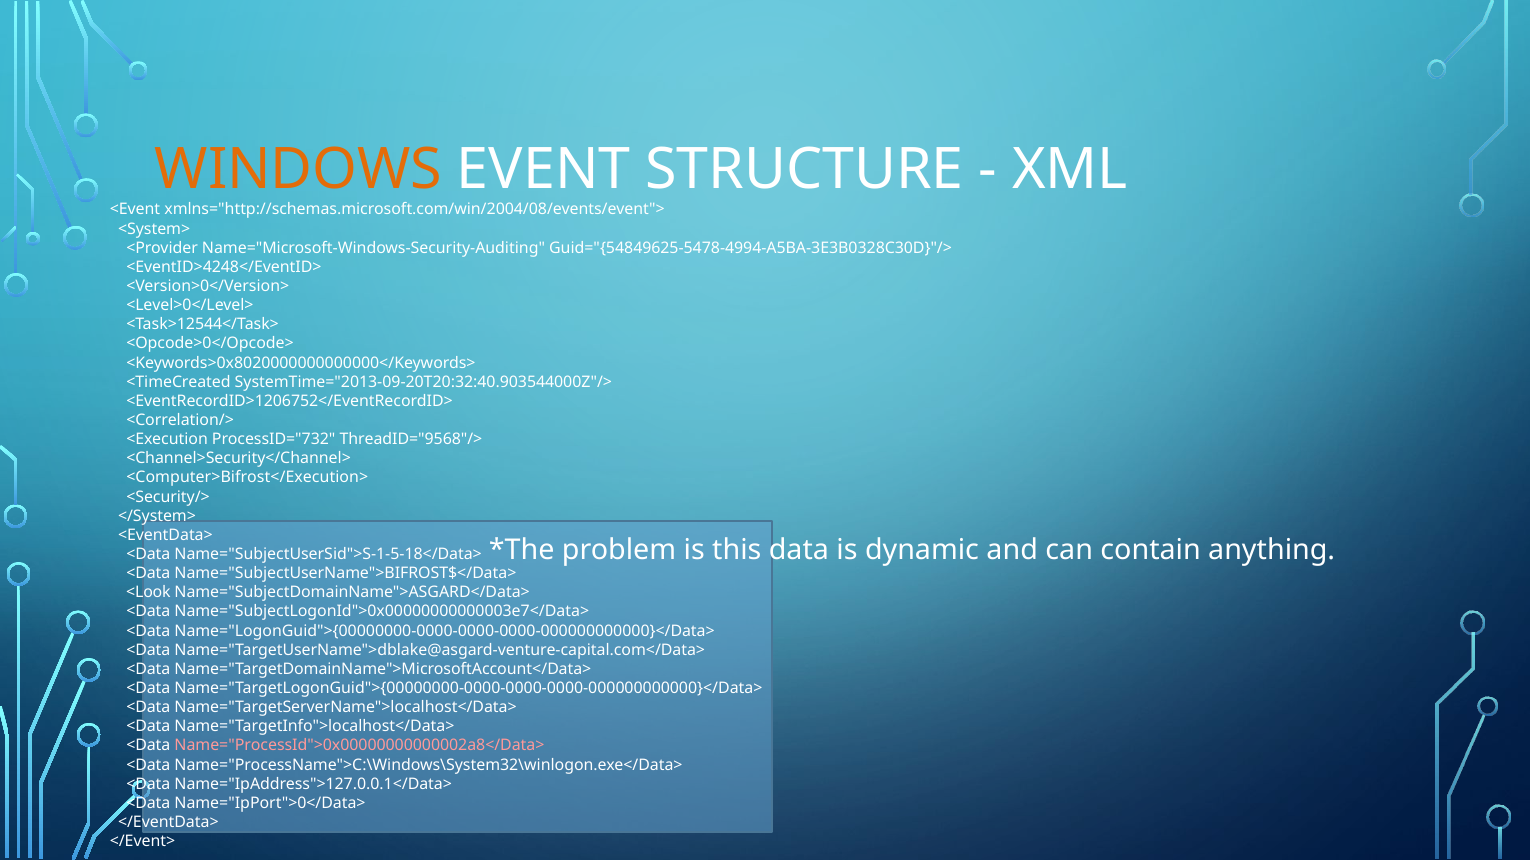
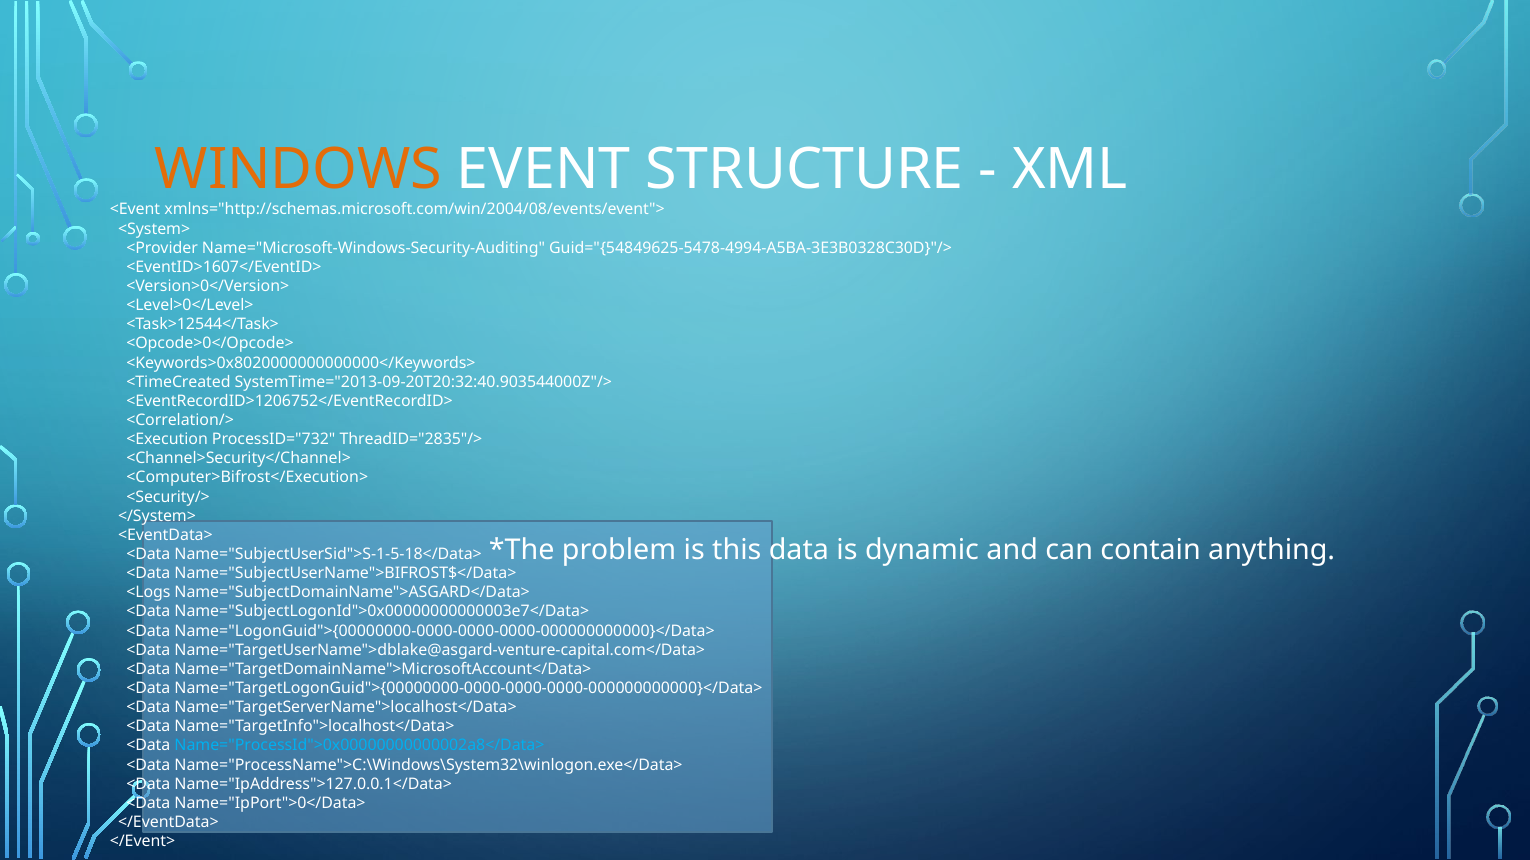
<EventID>4248</EventID>: <EventID>4248</EventID> -> <EventID>1607</EventID> (224, 267)
ThreadID="9568"/>: ThreadID="9568"/> -> ThreadID="2835"/> (411, 440)
<Look: <Look -> <Logs (148, 593)
Name="ProcessId">0x00000000000002a8</Data> colour: pink -> light blue (359, 746)
